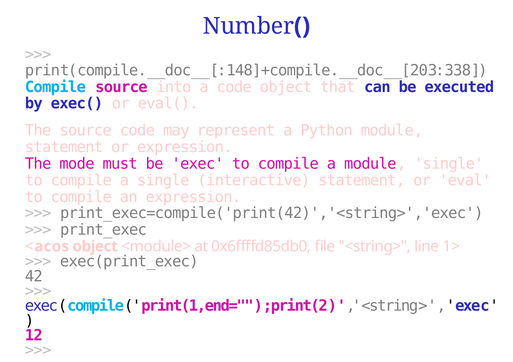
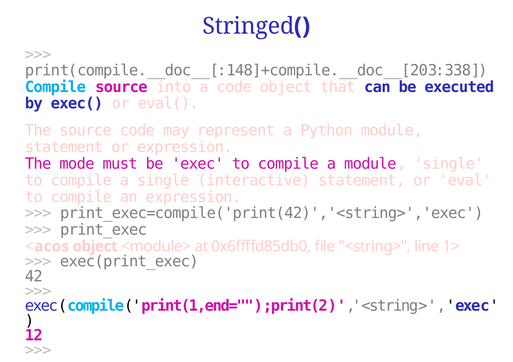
Number: Number -> Stringed (248, 26)
